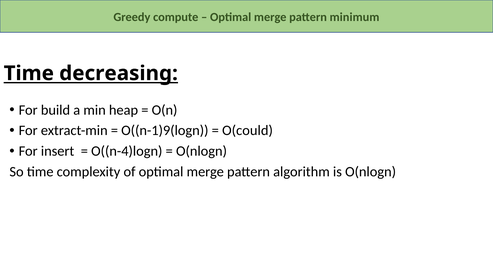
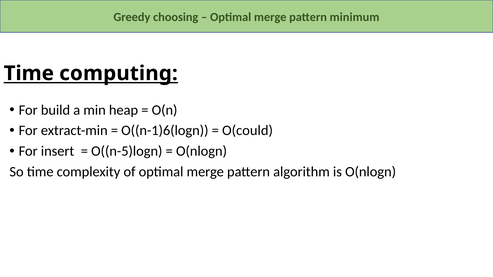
compute: compute -> choosing (176, 17)
decreasing: decreasing -> computing (118, 73)
O((n-1)9(logn: O((n-1)9(logn -> O((n-1)6(logn (165, 131)
O((n-4)logn: O((n-4)logn -> O((n-5)logn (127, 151)
